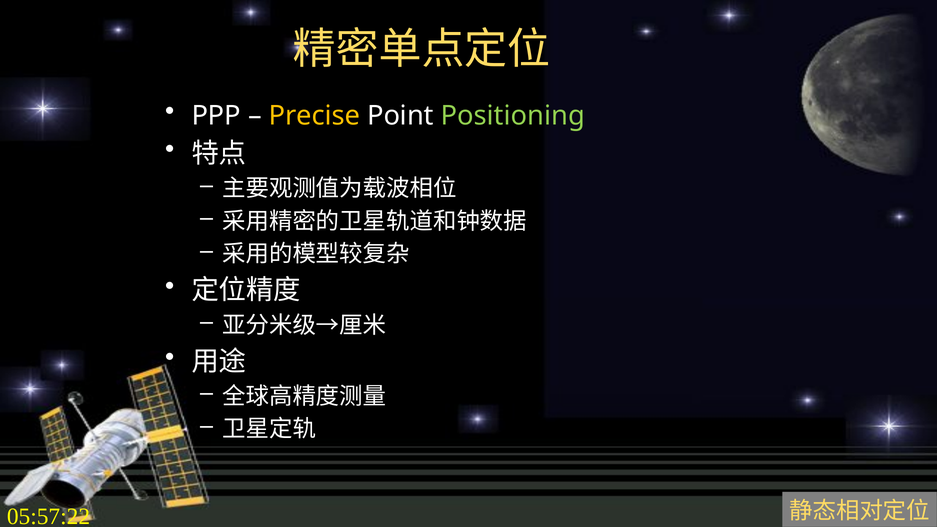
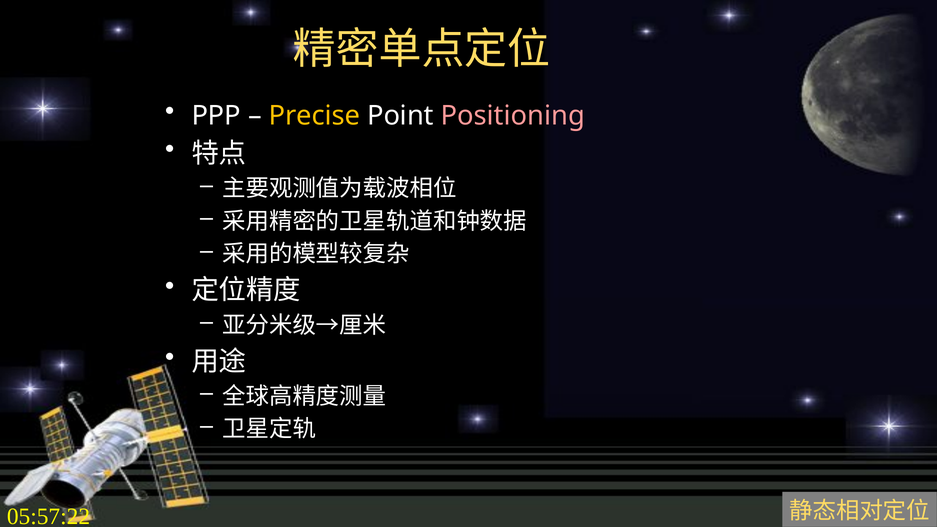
Positioning colour: light green -> pink (513, 116)
